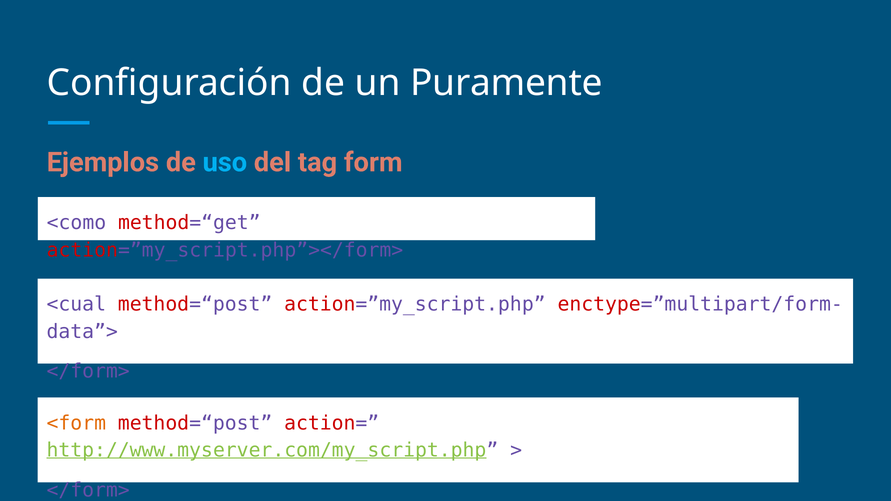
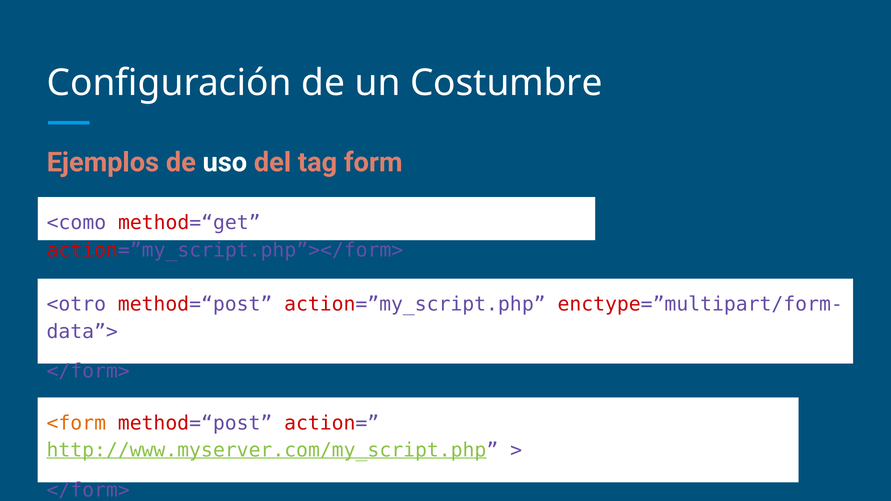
Puramente: Puramente -> Costumbre (506, 83)
uso colour: light blue -> white (225, 162)
<cual: <cual -> <otro (76, 305)
